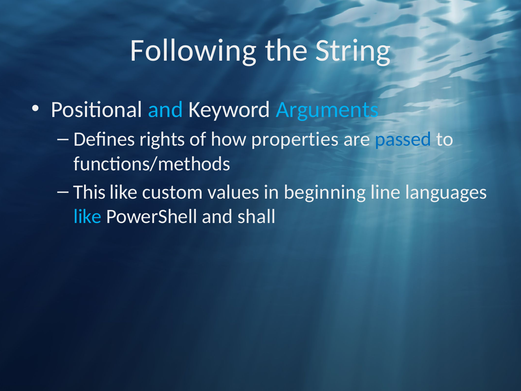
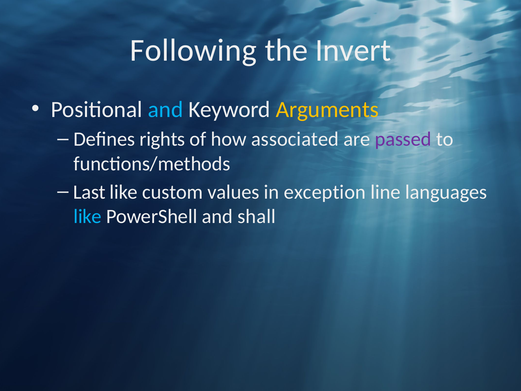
String: String -> Invert (353, 50)
Arguments colour: light blue -> yellow (327, 109)
properties: properties -> associated (295, 139)
passed colour: blue -> purple (403, 139)
This: This -> Last (89, 192)
beginning: beginning -> exception (325, 192)
